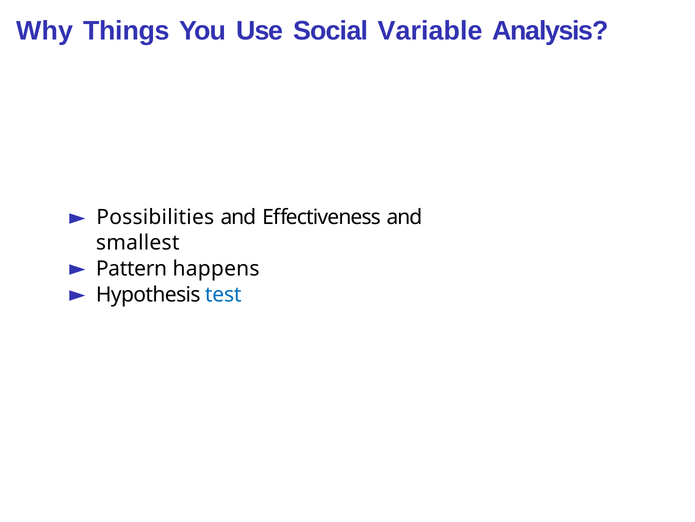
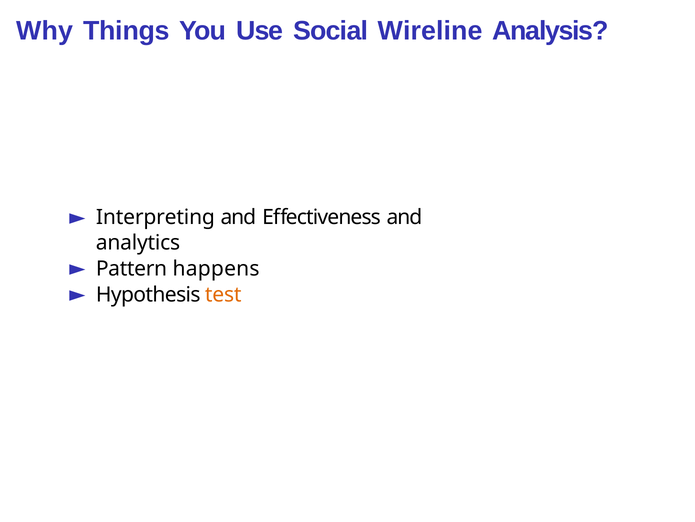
Variable: Variable -> Wireline (430, 31)
Possibilities: Possibilities -> Interpreting (155, 217)
smallest: smallest -> analytics (138, 243)
test colour: blue -> orange (223, 294)
